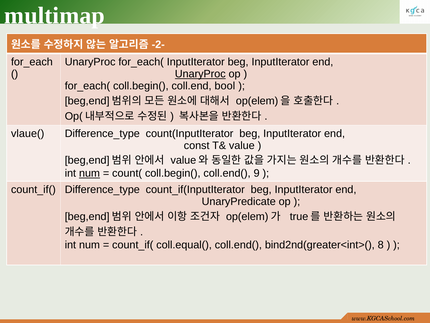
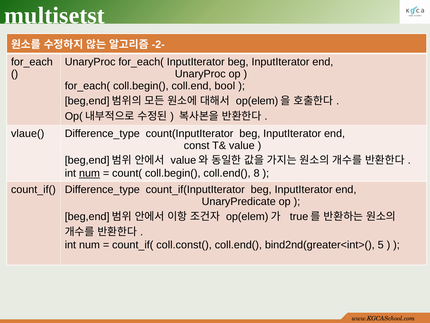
multimap: multimap -> multisetst (55, 16)
UnaryProc underline: present -> none (200, 74)
9: 9 -> 8 (257, 173)
coll.equal(: coll.equal( -> coll.const( (184, 245)
8: 8 -> 5 (381, 245)
